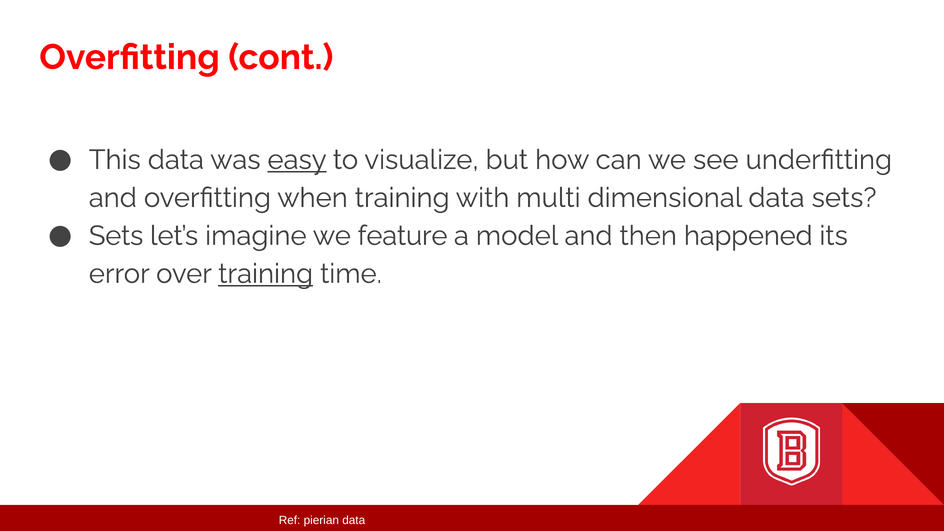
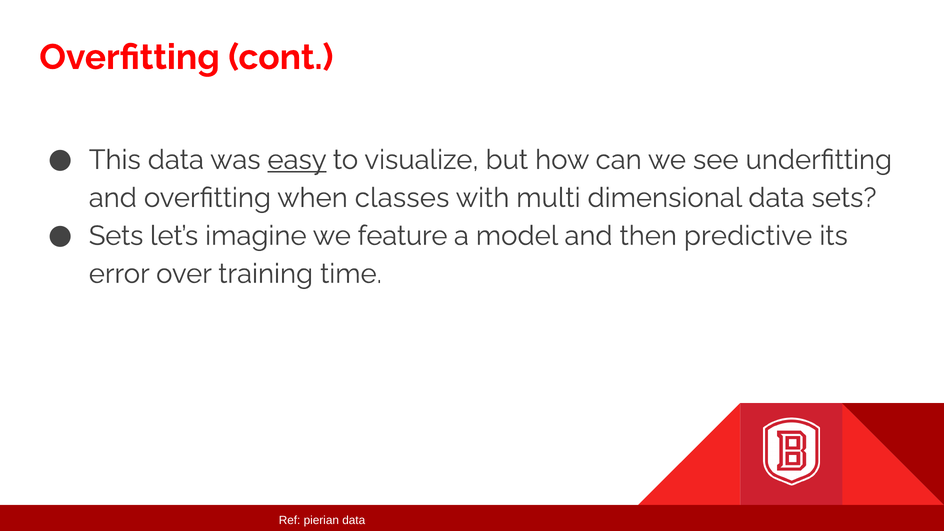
when training: training -> classes (402, 198)
happened: happened -> predictive (748, 236)
training underline: present -> none (266, 274)
